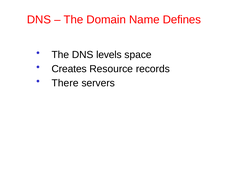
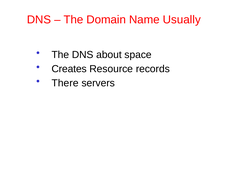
Defines: Defines -> Usually (182, 20)
levels: levels -> about (109, 55)
